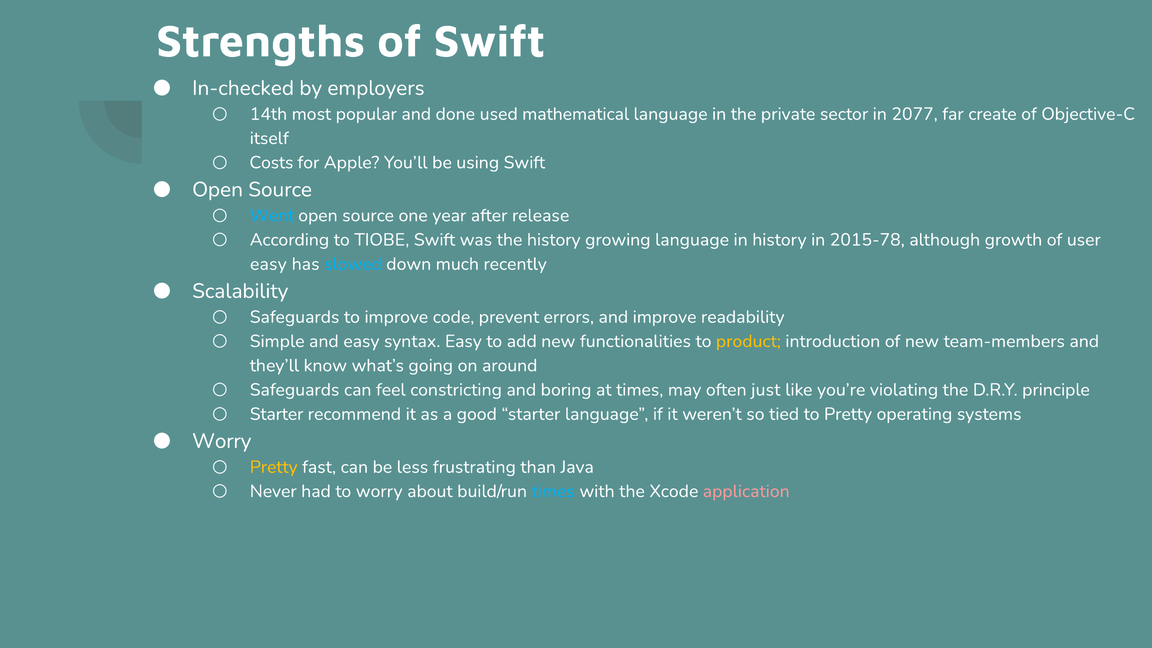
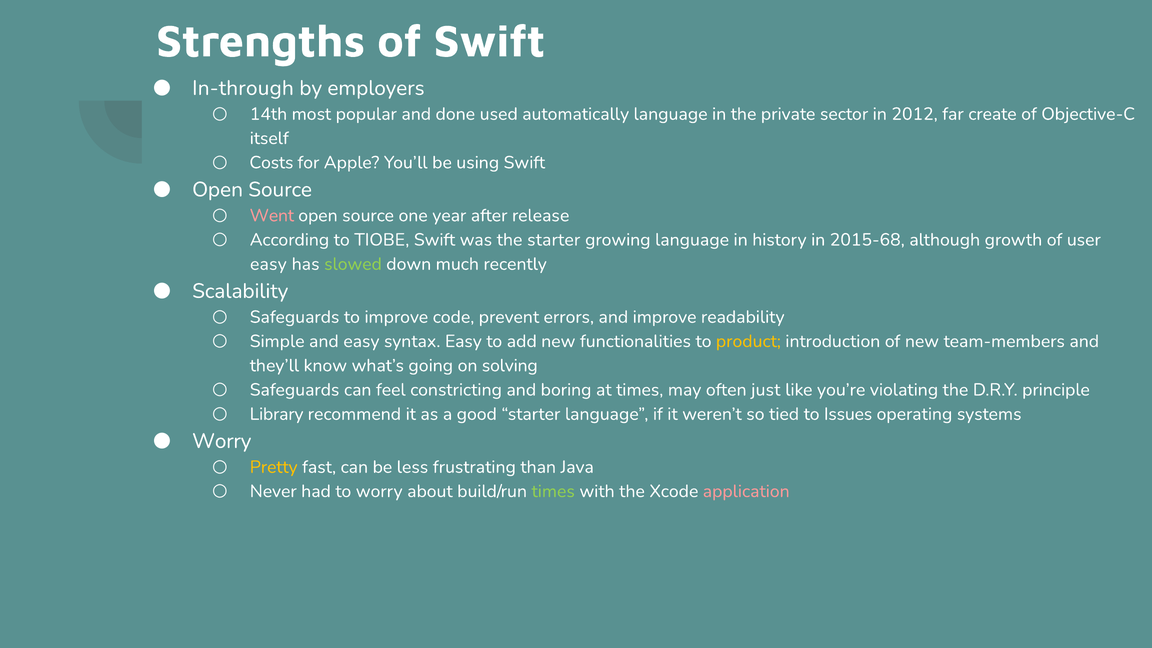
In-checked: In-checked -> In-through (243, 88)
mathematical: mathematical -> automatically (576, 114)
2077: 2077 -> 2012 (915, 114)
Went colour: light blue -> pink (272, 215)
the history: history -> starter (554, 240)
2015-78: 2015-78 -> 2015-68 (867, 240)
slowed colour: light blue -> light green (353, 264)
around: around -> solving (510, 366)
Starter: Starter -> Library (277, 414)
to Pretty: Pretty -> Issues (848, 414)
times colour: light blue -> light green (553, 491)
